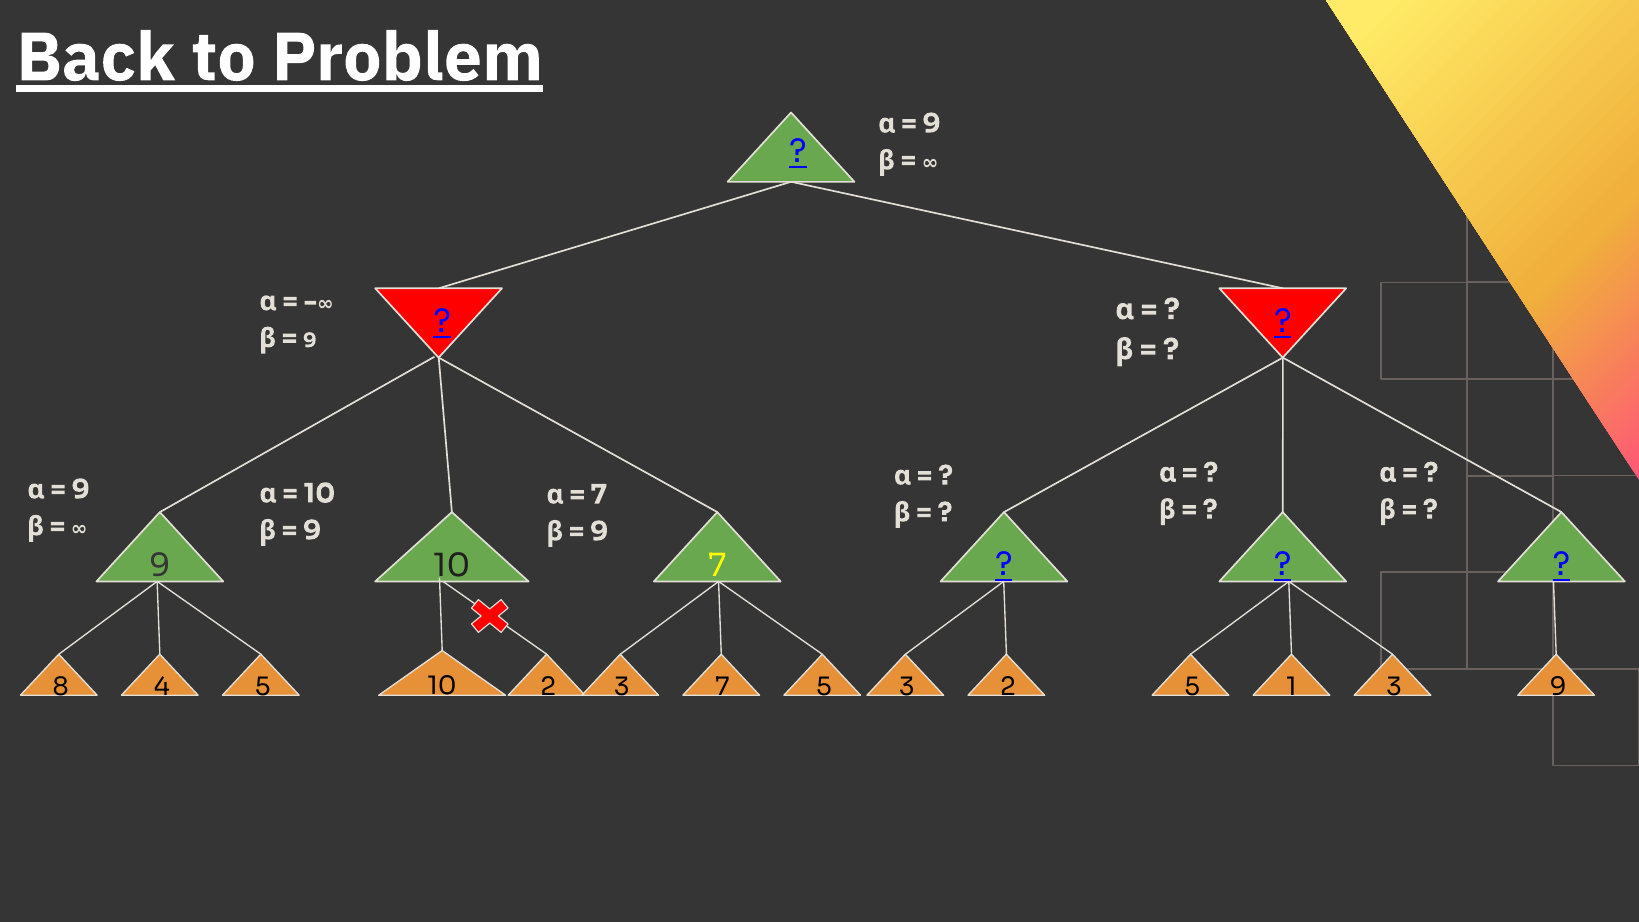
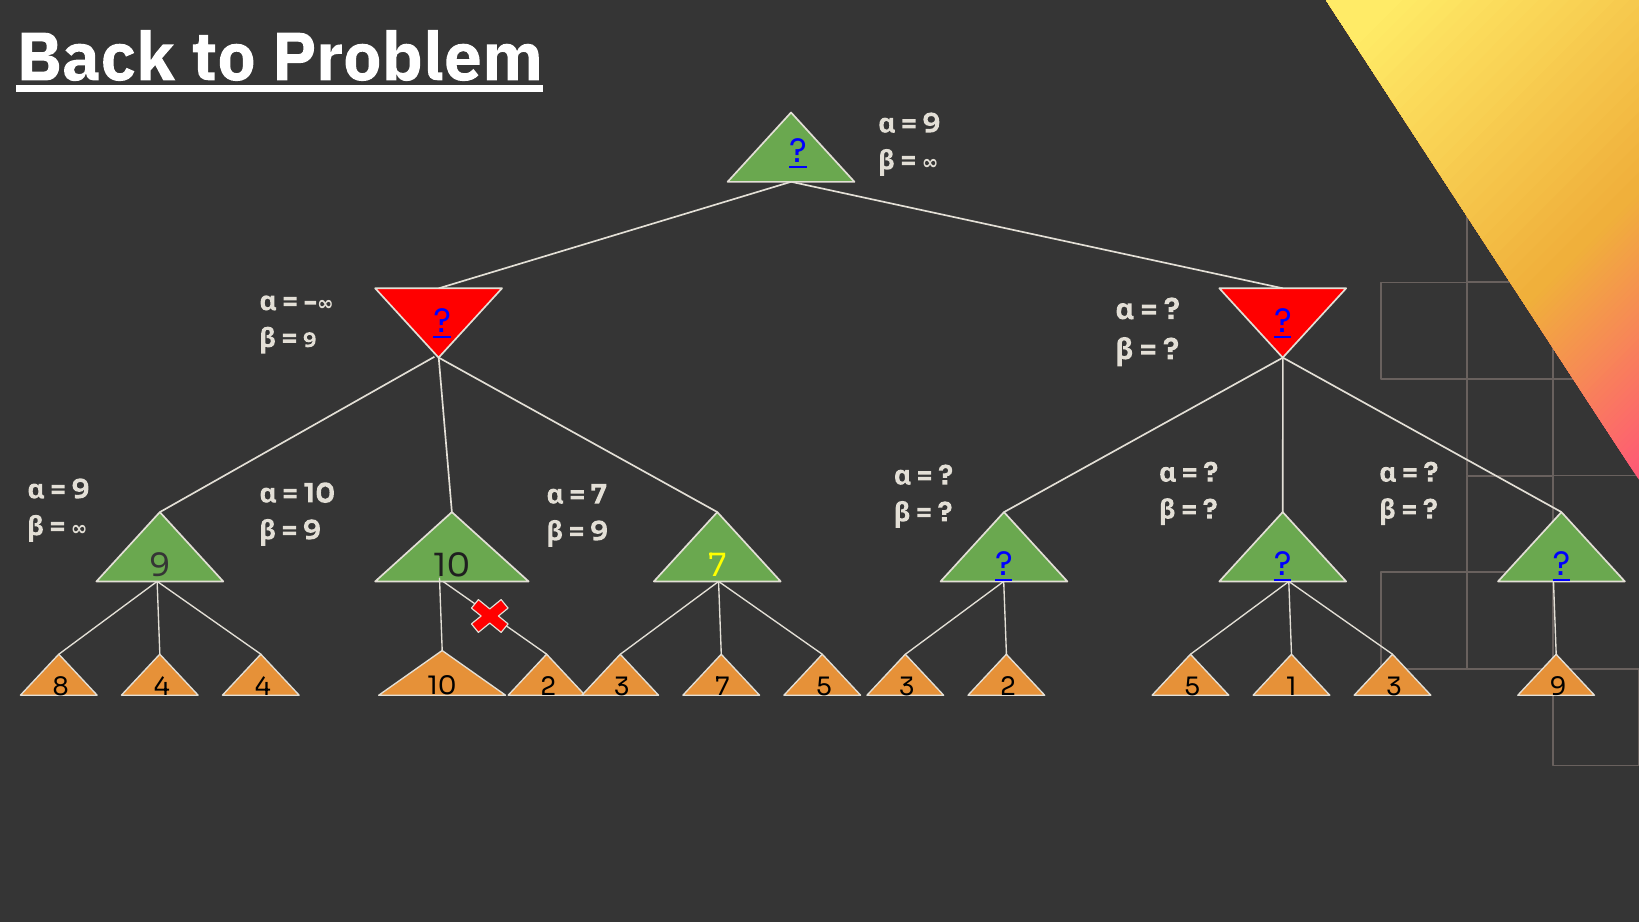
4 5: 5 -> 4 (263, 687)
